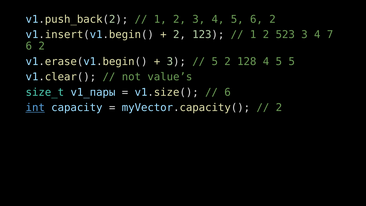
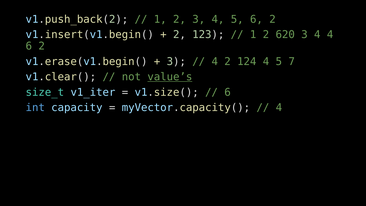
523: 523 -> 620 (285, 35)
4 7: 7 -> 4 (330, 35)
5: 5 -> 4 (215, 62)
128: 128 -> 124 (247, 62)
5 5: 5 -> 7 (292, 62)
value’s underline: none -> present (170, 77)
v1_пары: v1_пары -> v1_iter (93, 92)
int underline: present -> none (35, 108)
2: 2 -> 4 (279, 108)
